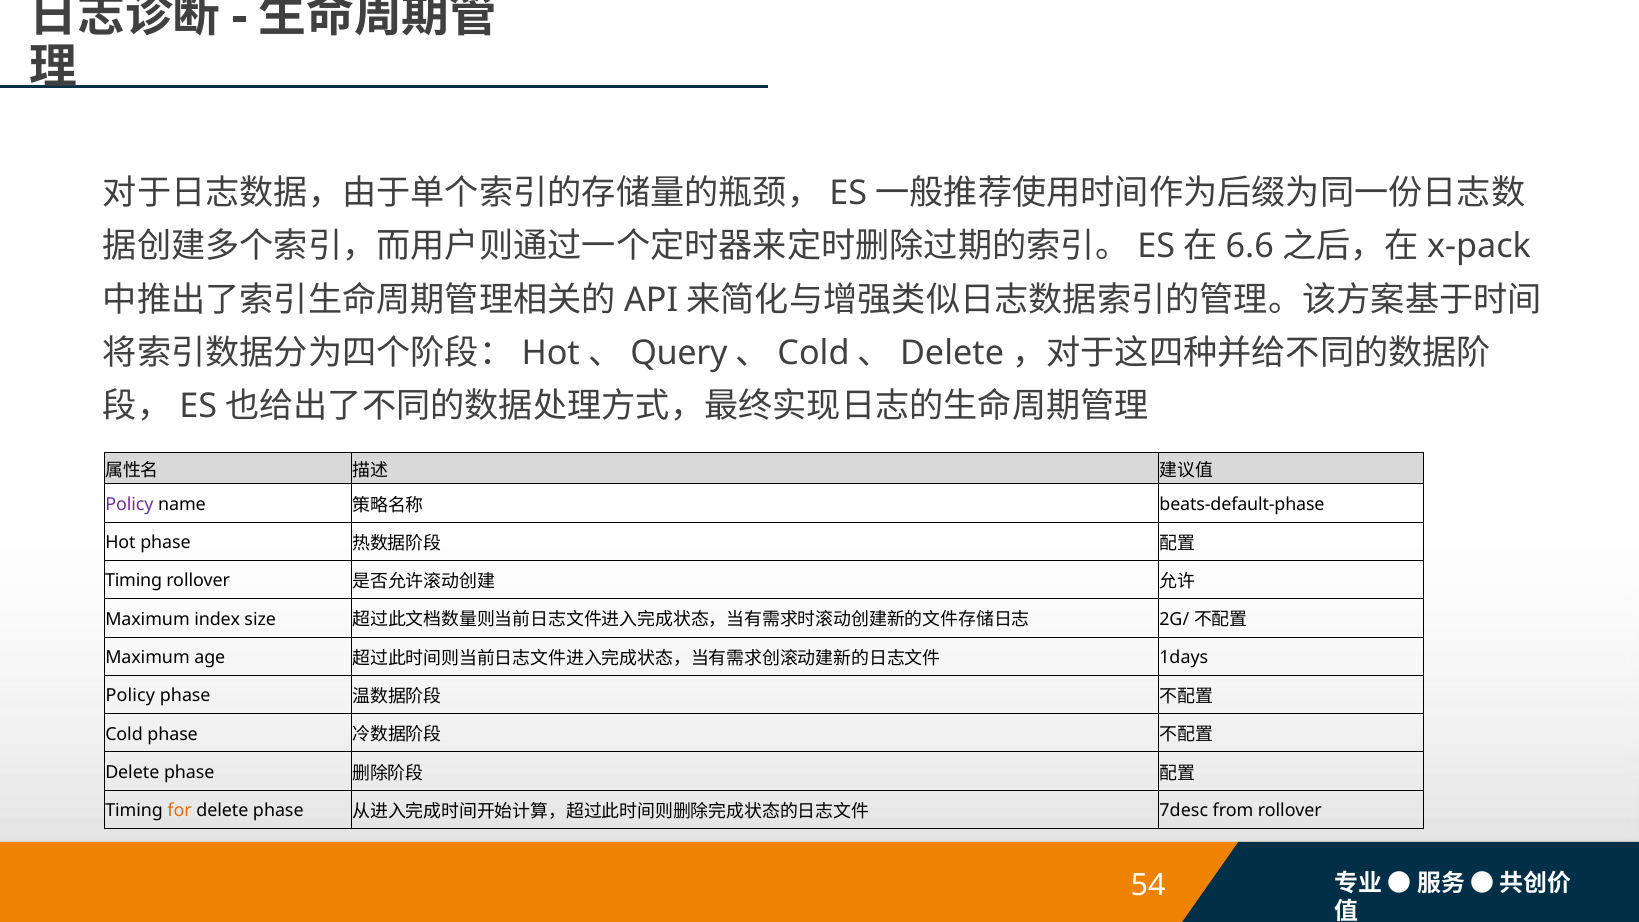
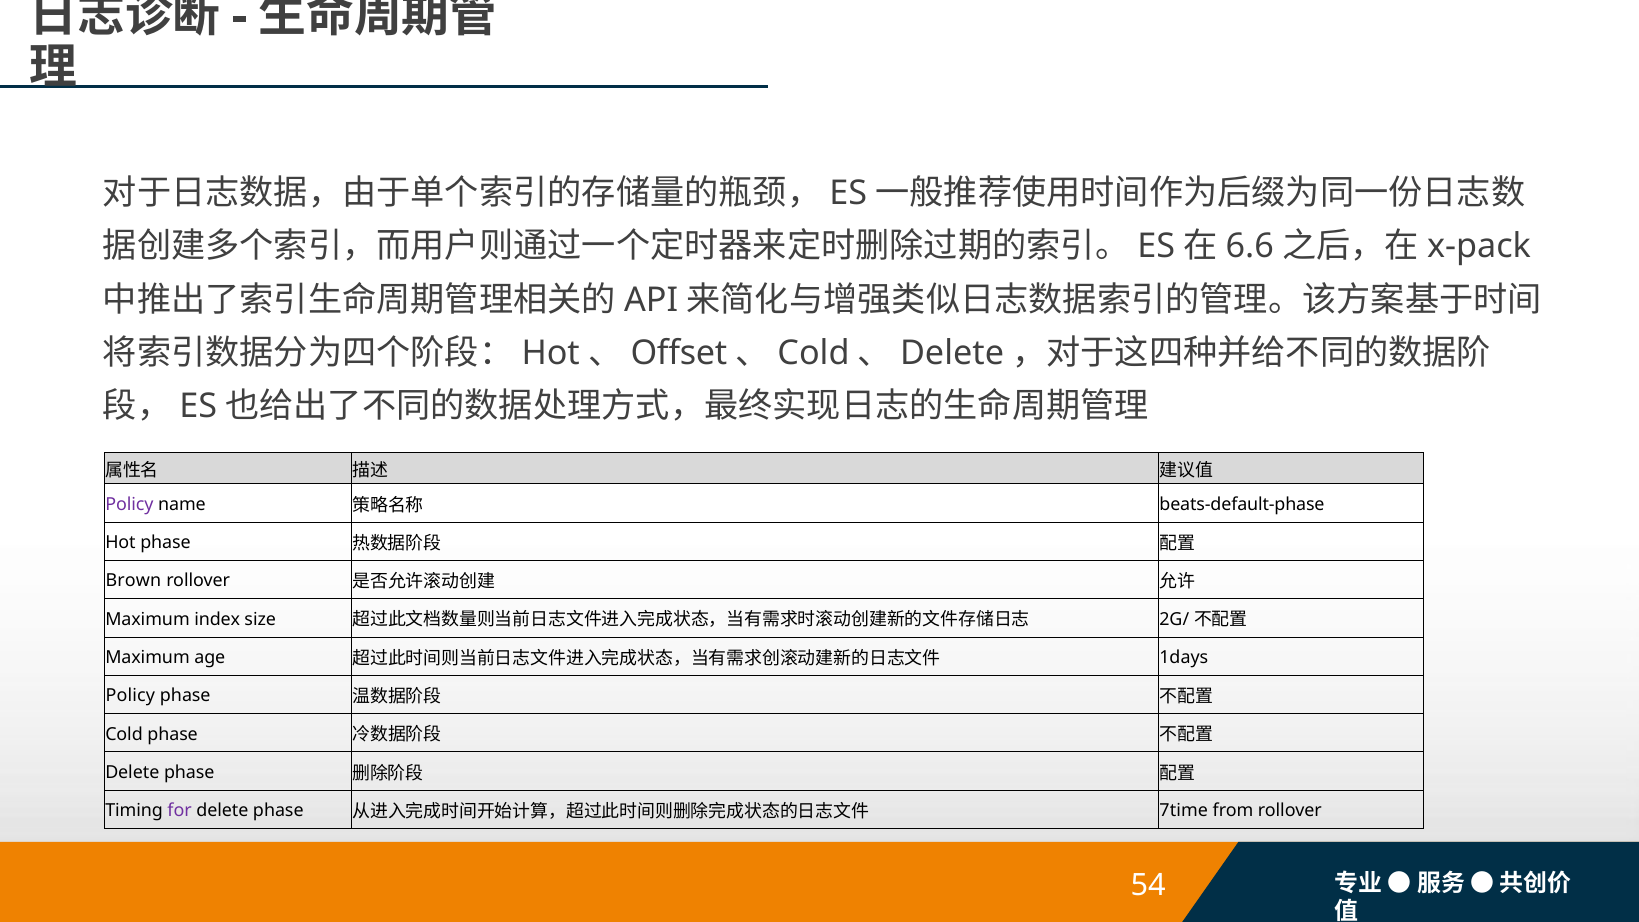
Query: Query -> Offset (679, 353)
Timing: Timing -> Brown (133, 581)
for colour: orange -> purple (180, 811)
7desc: 7desc -> 7time (1184, 811)
